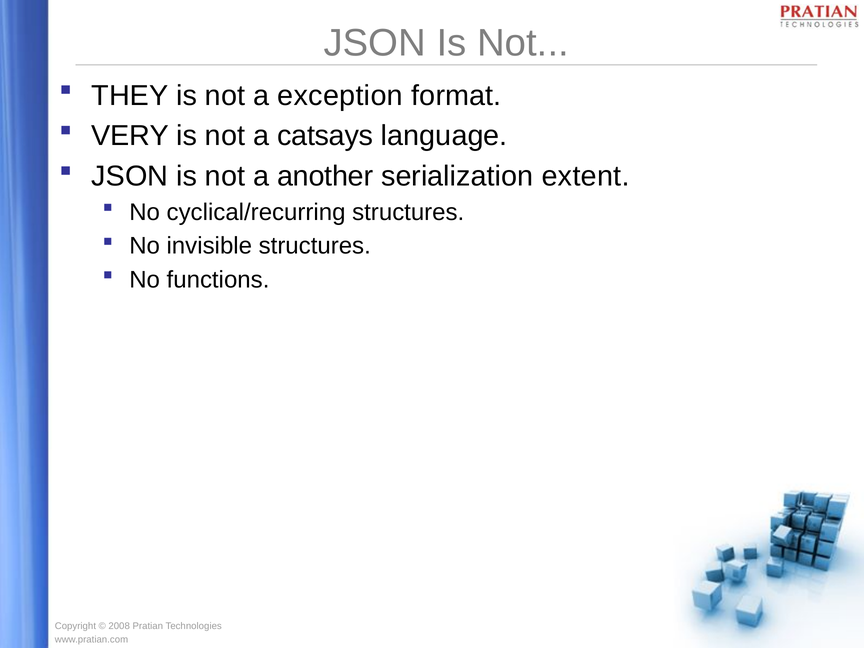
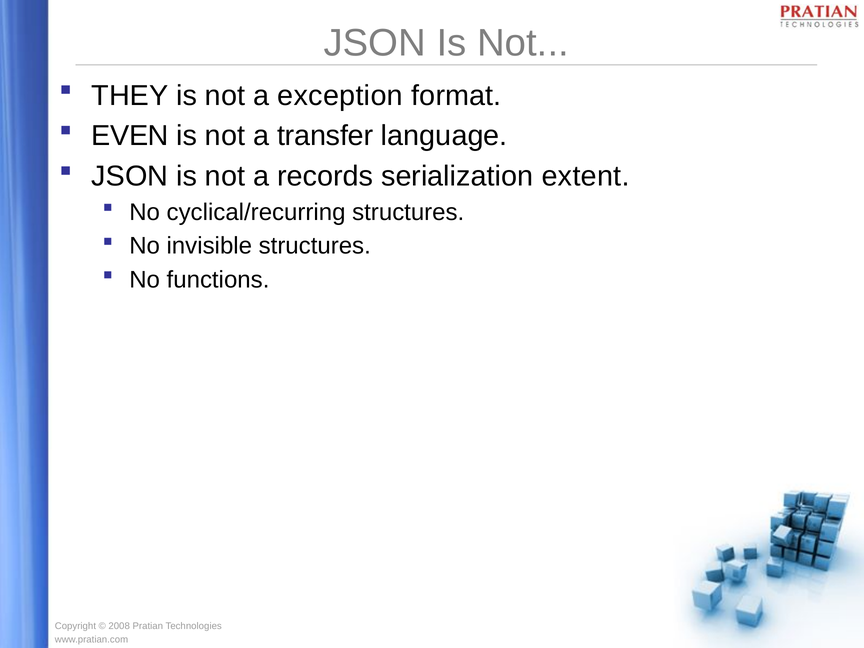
VERY: VERY -> EVEN (130, 136)
catsays: catsays -> transfer (325, 136)
another: another -> records (325, 176)
